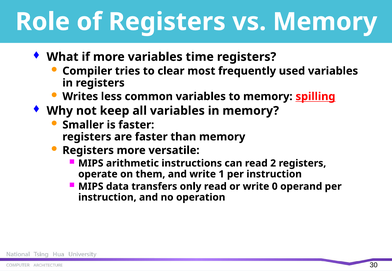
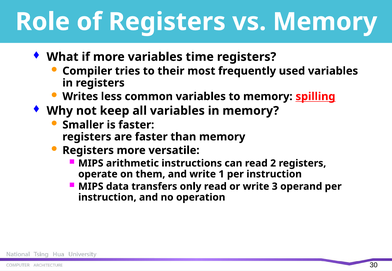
clear: clear -> their (171, 71)
0: 0 -> 3 (275, 187)
